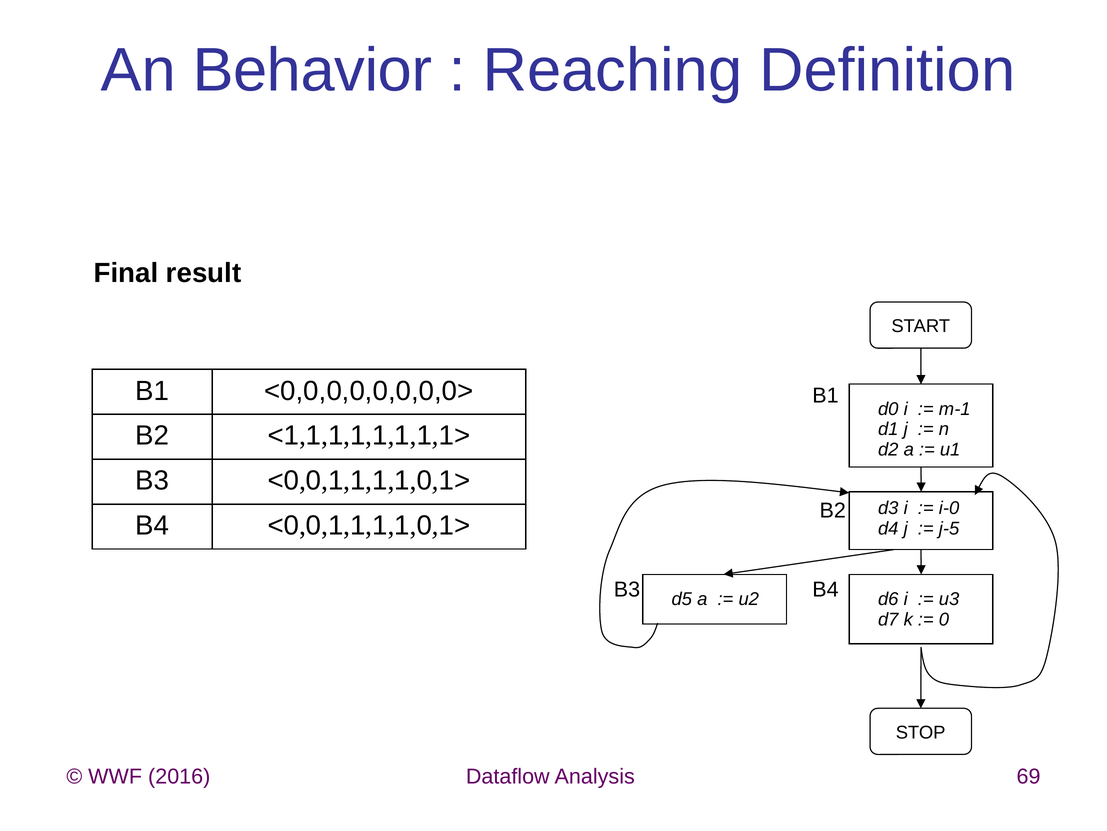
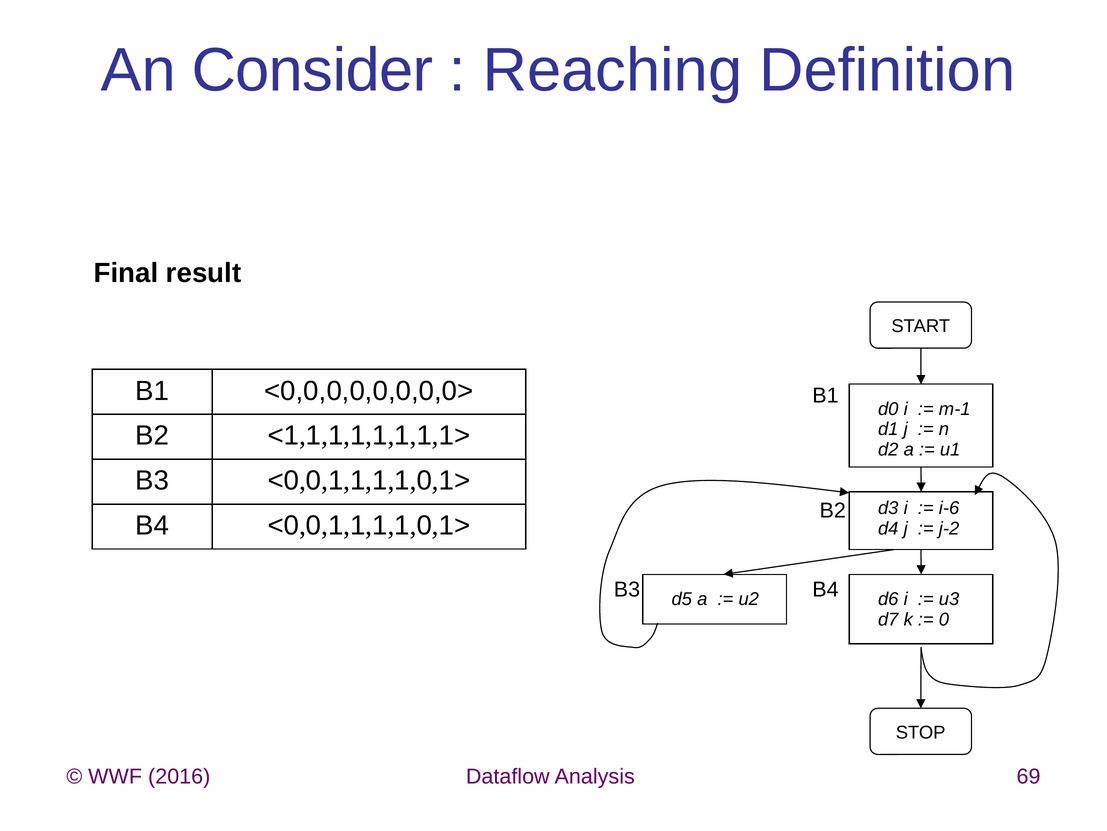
Behavior: Behavior -> Consider (312, 71)
i-0: i-0 -> i-6 (949, 508)
j-5: j-5 -> j-2 (949, 528)
